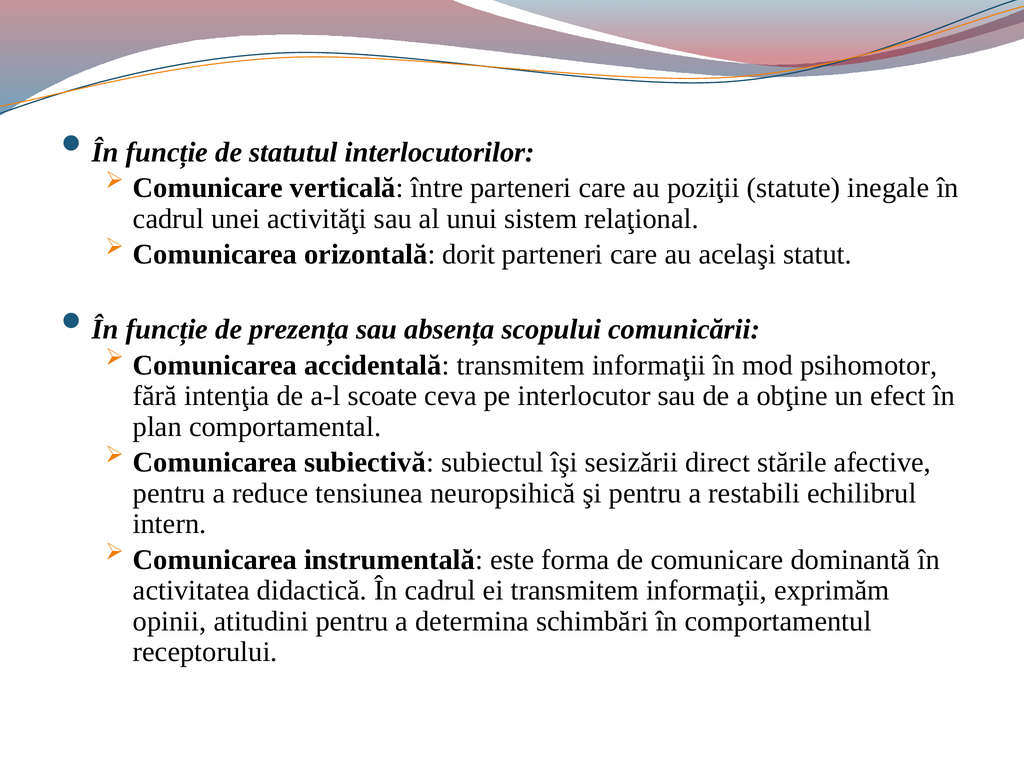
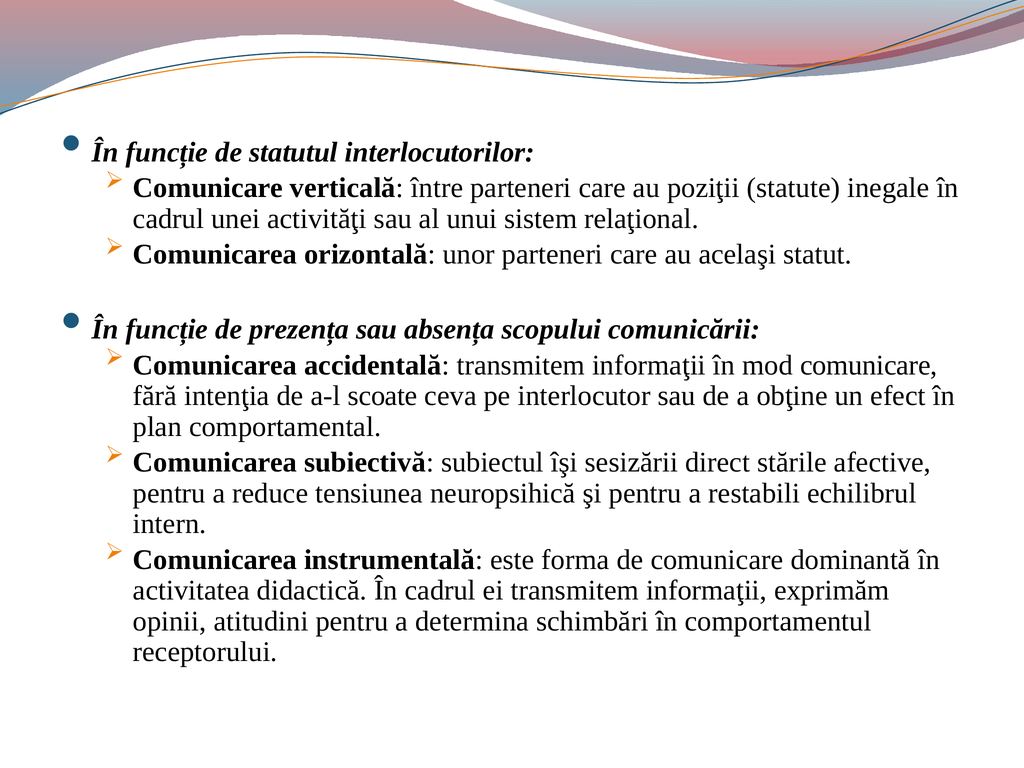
dorit: dorit -> unor (469, 254)
mod psihomotor: psihomotor -> comunicare (869, 365)
